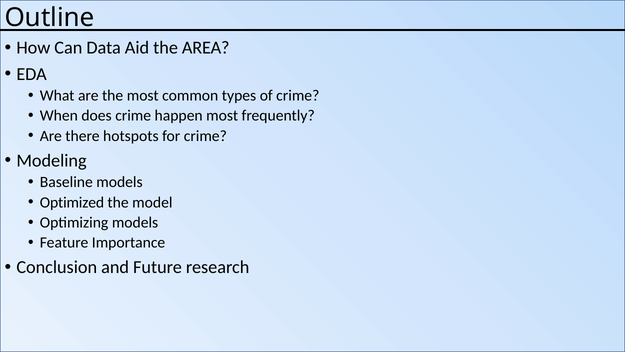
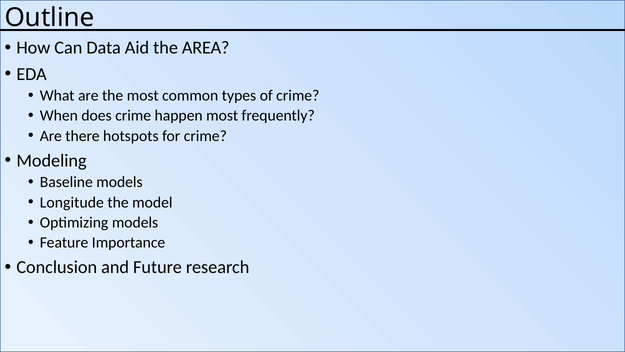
Optimized: Optimized -> Longitude (72, 202)
